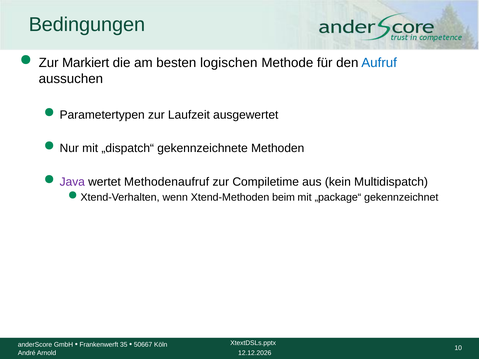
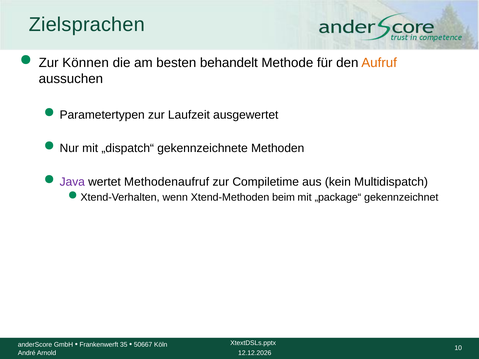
Bedingungen: Bedingungen -> Zielsprachen (87, 24)
Markiert: Markiert -> Können (86, 63)
logischen: logischen -> behandelt (229, 63)
Aufruf colour: blue -> orange (379, 63)
